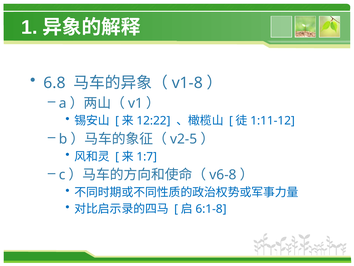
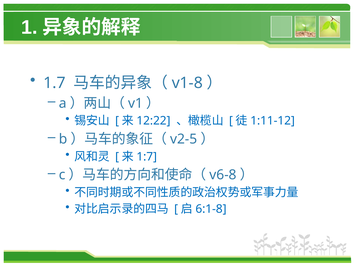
6.8: 6.8 -> 1.7 (54, 83)
